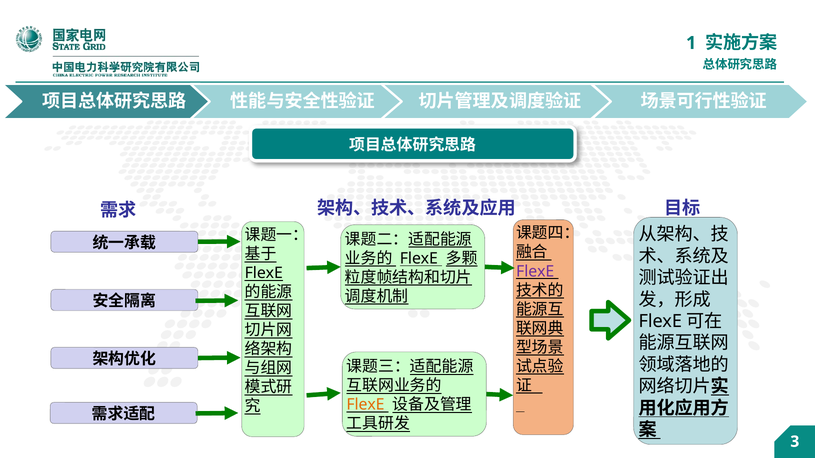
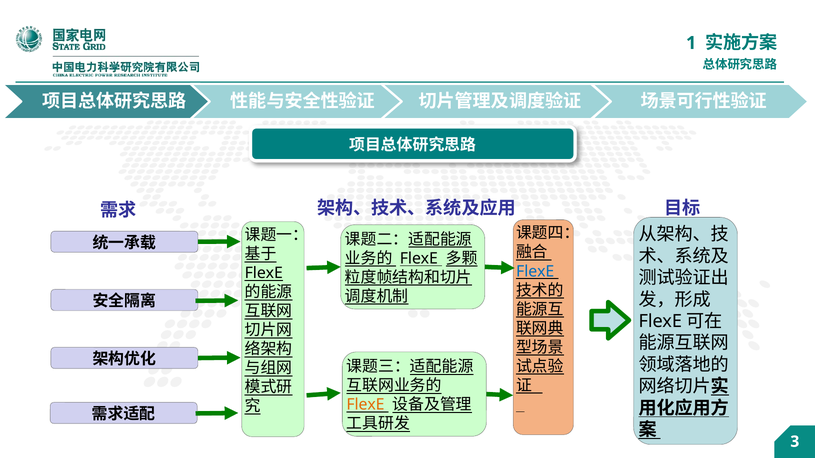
FlexE colour: purple -> blue (535, 272)
